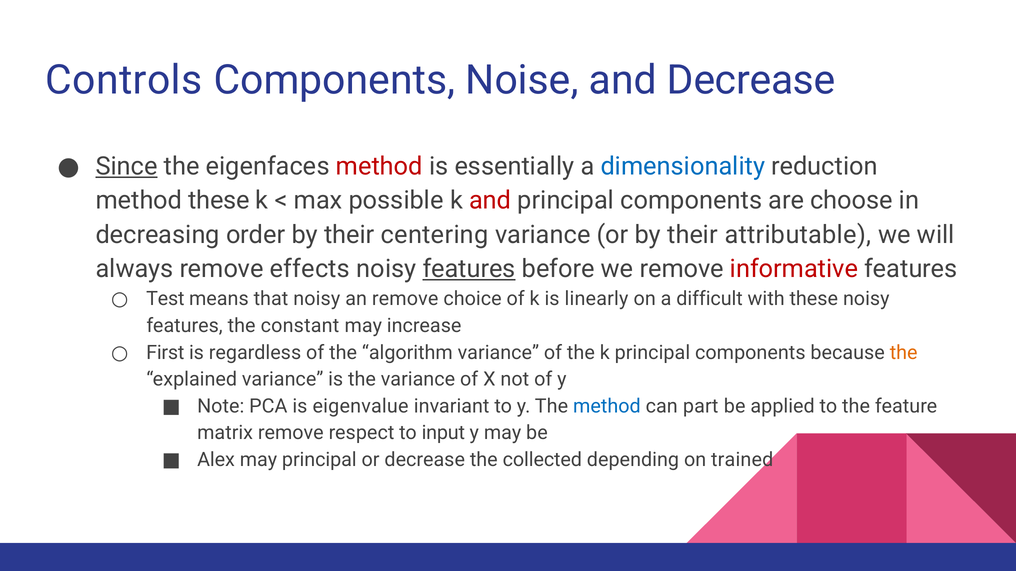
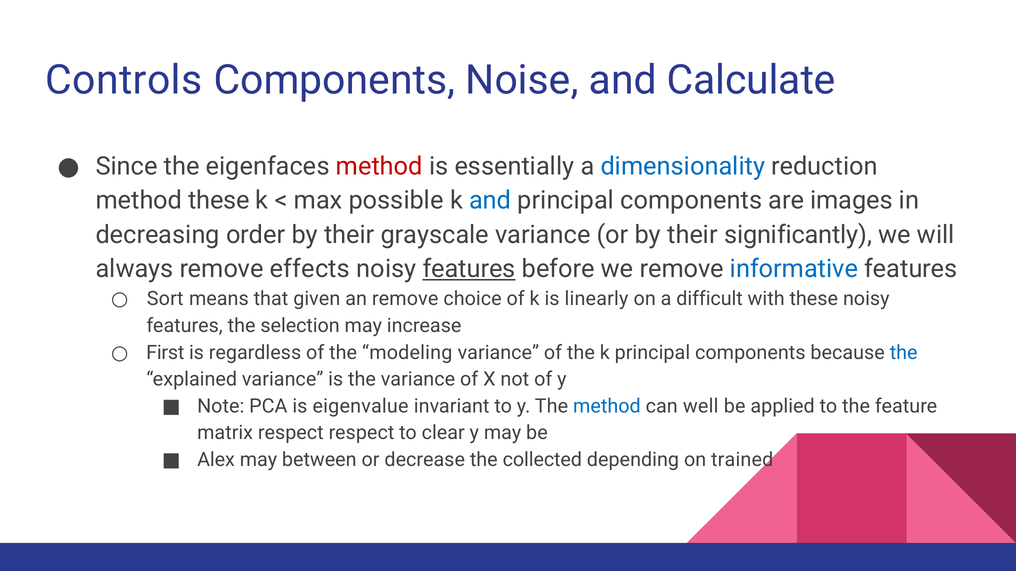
and Decrease: Decrease -> Calculate (751, 80)
Since underline: present -> none (127, 166)
and colour: red -> blue (490, 201)
choose: choose -> images (852, 201)
centering: centering -> grayscale (435, 235)
attributable: attributable -> significantly (798, 235)
informative colour: red -> blue (794, 269)
Test: Test -> Sort (165, 299)
that noisy: noisy -> given (317, 299)
constant: constant -> selection (300, 326)
algorithm: algorithm -> modeling (407, 353)
the colour: orange -> blue (904, 353)
part: part -> well (701, 407)
matrix remove: remove -> respect (291, 433)
input: input -> clear (443, 433)
may principal: principal -> between (319, 460)
